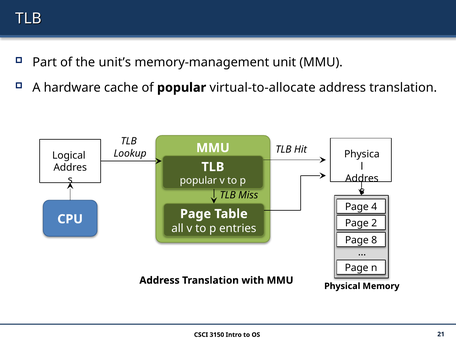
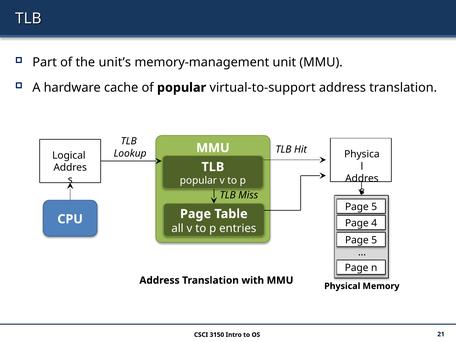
virtual-to-allocate: virtual-to-allocate -> virtual-to-support (263, 88)
4: 4 -> 5 (374, 207)
2: 2 -> 4 (374, 223)
8: 8 -> 5 (374, 240)
